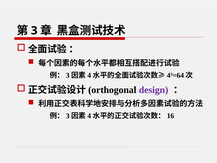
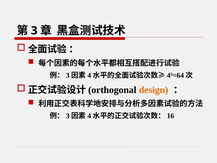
design colour: purple -> orange (154, 90)
